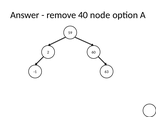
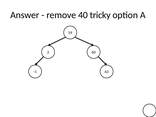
node: node -> tricky (100, 15)
